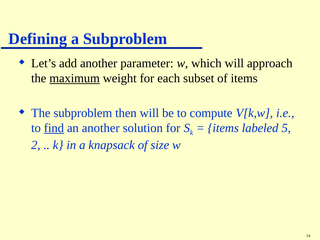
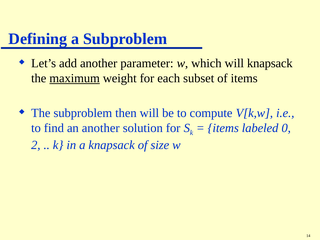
will approach: approach -> knapsack (270, 63)
find underline: present -> none (54, 128)
5: 5 -> 0 (286, 128)
